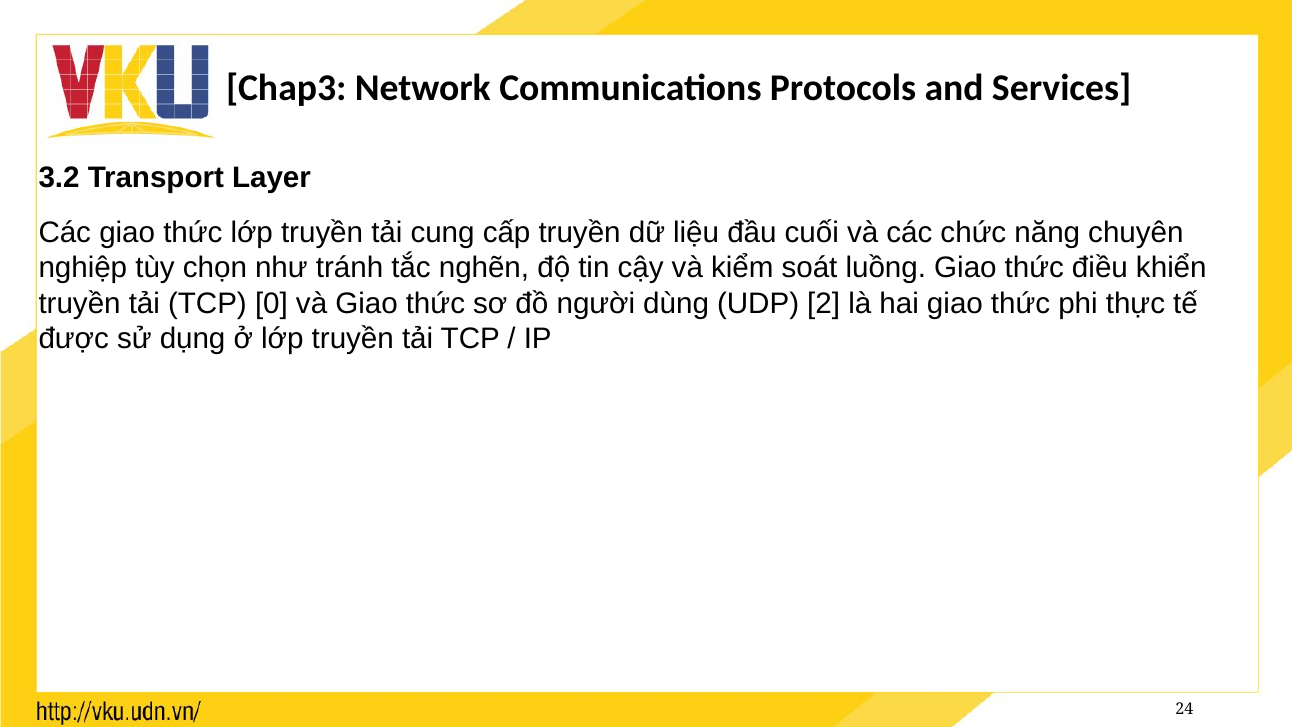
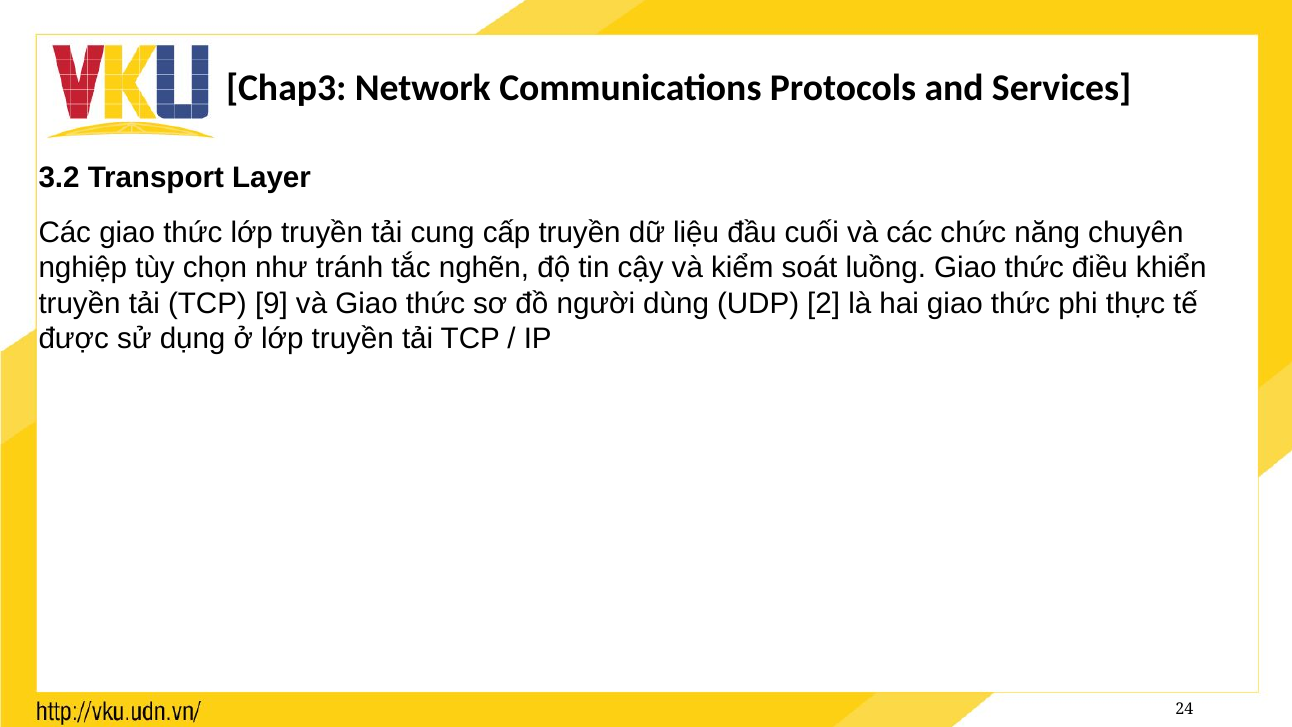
0: 0 -> 9 (271, 304)
